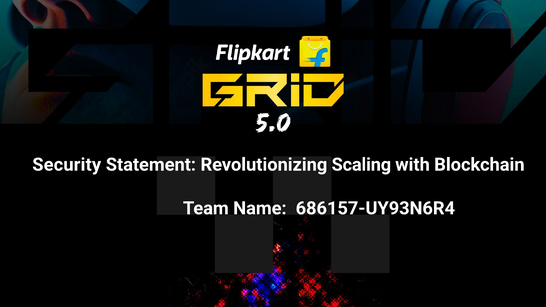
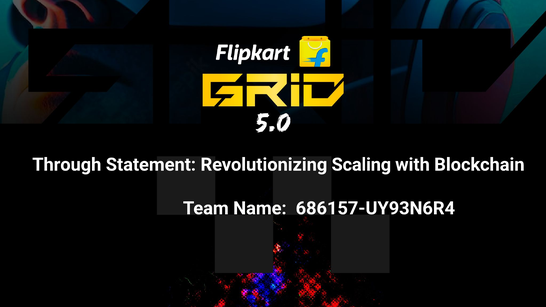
Security: Security -> Through (67, 165)
